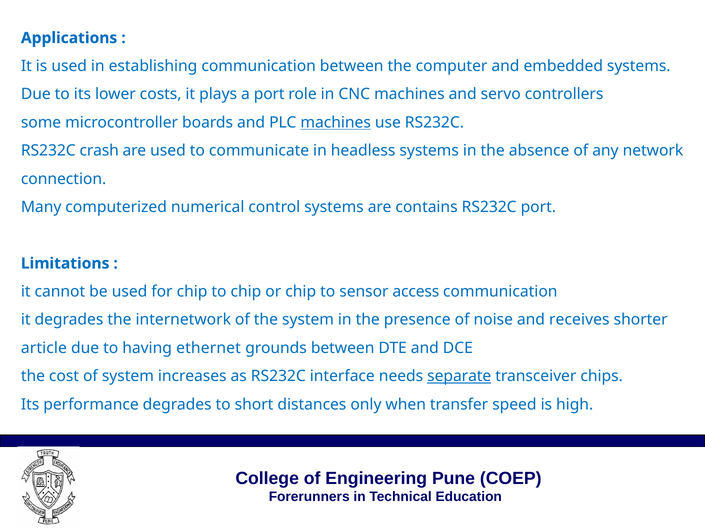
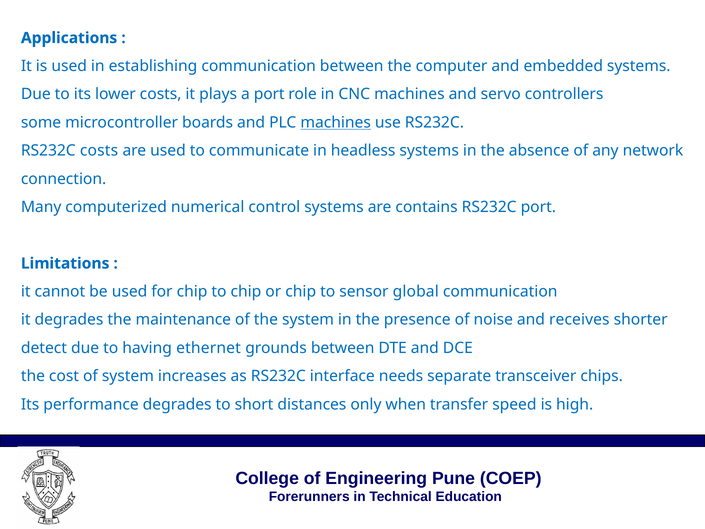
RS232C crash: crash -> costs (99, 151)
access: access -> global (416, 291)
internetwork: internetwork -> maintenance (183, 320)
article: article -> detect (44, 348)
separate underline: present -> none (459, 376)
